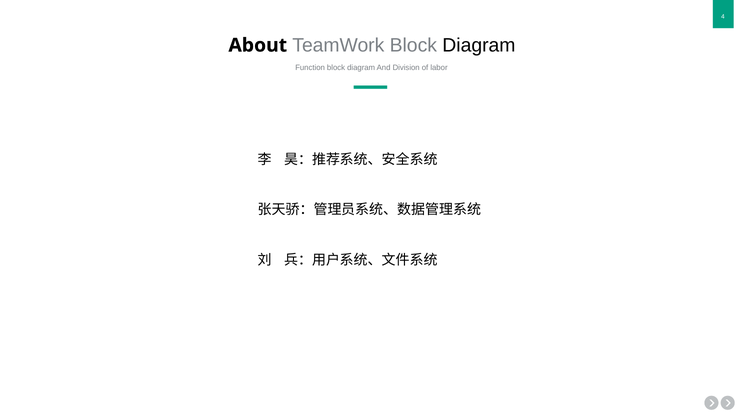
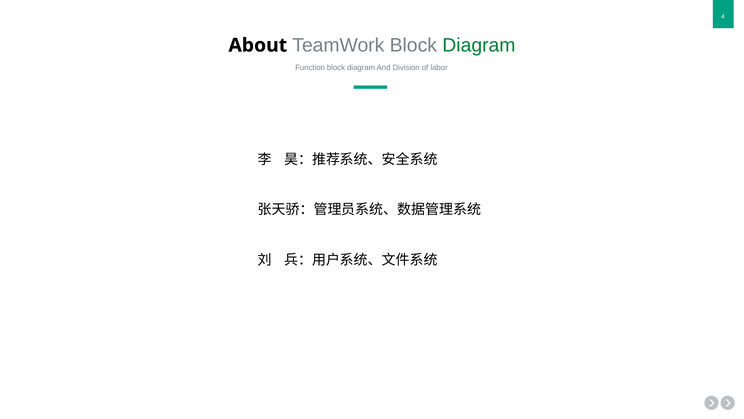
Diagram colour: black -> green (479, 45)
